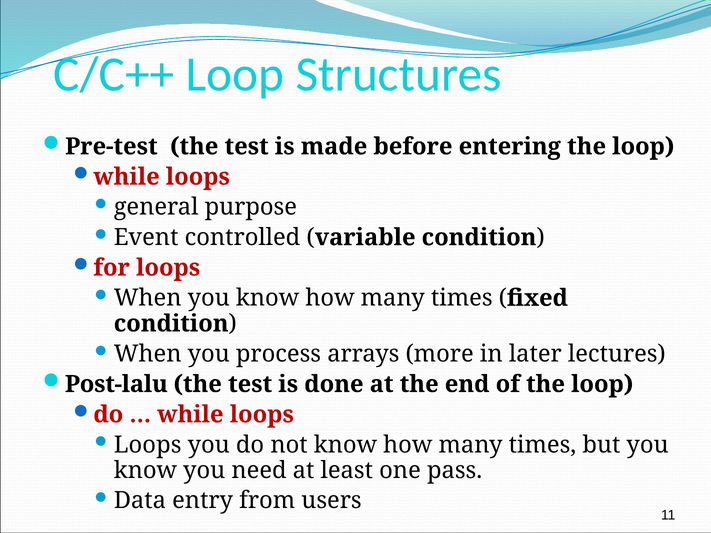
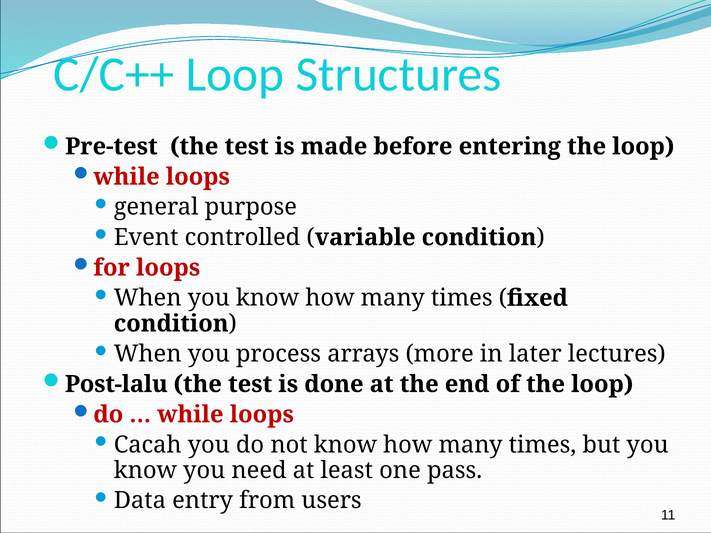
Loops: Loops -> Cacah (148, 445)
